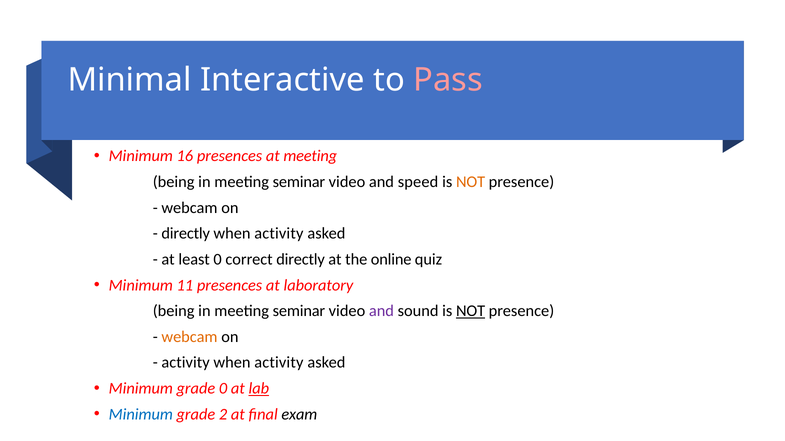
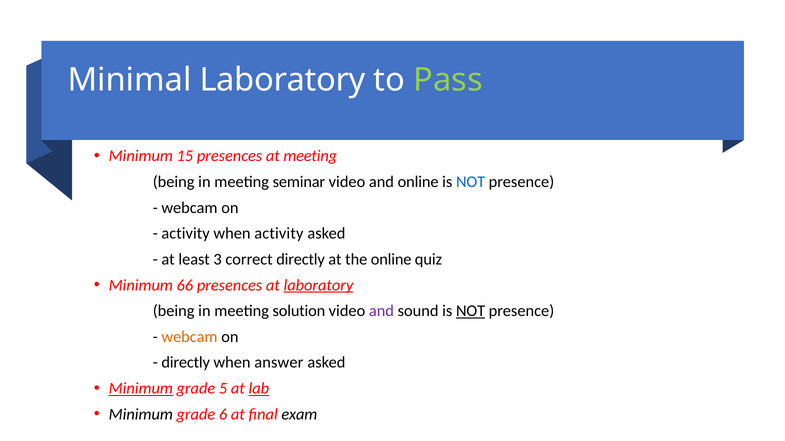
Minimal Interactive: Interactive -> Laboratory (283, 80)
Pass colour: pink -> light green (448, 80)
16: 16 -> 15 (185, 156)
and speed: speed -> online (418, 182)
NOT colour: orange -> blue (471, 182)
directly: directly -> activity (186, 234)
least 0: 0 -> 3 (218, 260)
11: 11 -> 66 (185, 285)
laboratory underline: none -> present (318, 285)
seminar: seminar -> solution (299, 311)
activity: activity -> directly (186, 363)
activity: activity -> answer (279, 363)
Minimum underline: none -> present (141, 389)
grade 0: 0 -> 5 (223, 389)
Minimum colour: blue -> black (141, 415)
2: 2 -> 6 (223, 415)
